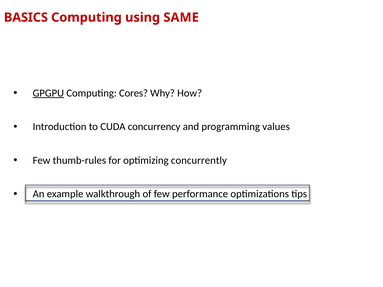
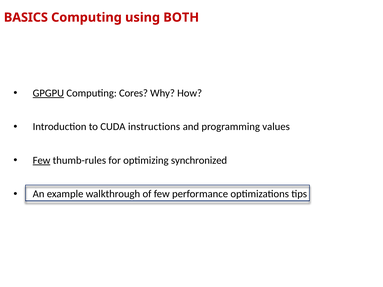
SAME: SAME -> BOTH (181, 17)
concurrency: concurrency -> instructions (154, 127)
Few underline: none -> present (42, 160)
concurrently: concurrently -> synchronized (199, 160)
